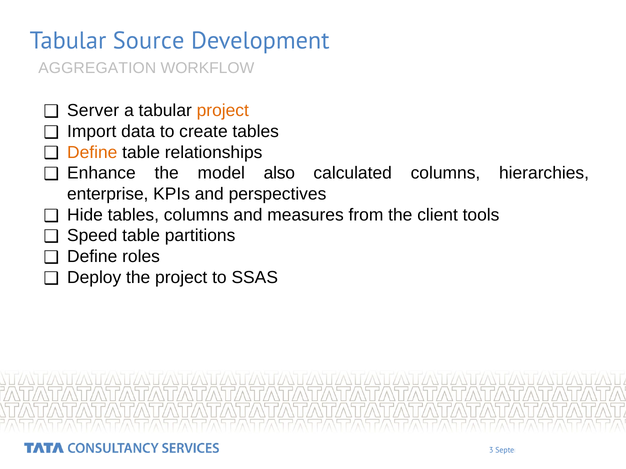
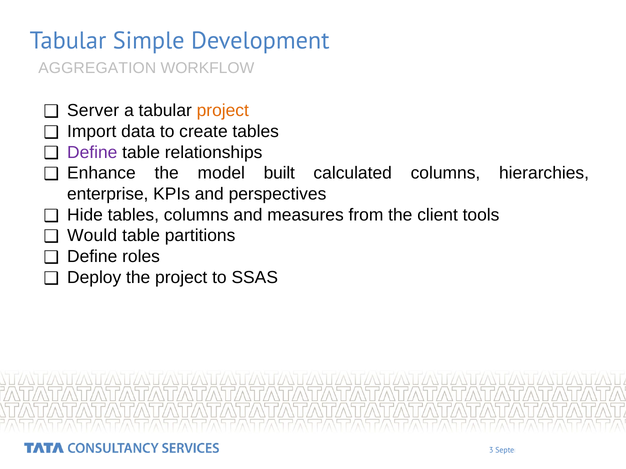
Source: Source -> Simple (149, 41)
Define colour: orange -> purple (92, 152)
also: also -> built (279, 173)
Speed: Speed -> Would (92, 236)
